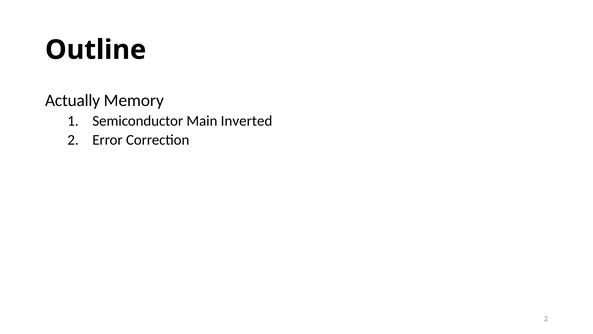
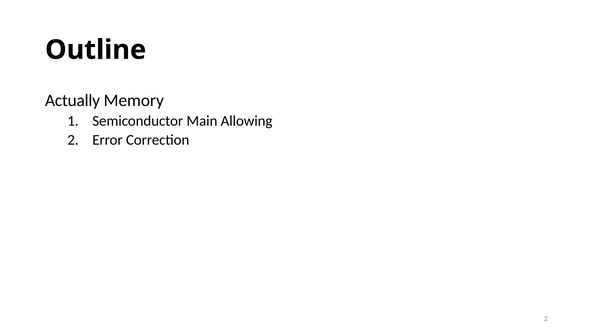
Inverted: Inverted -> Allowing (247, 121)
